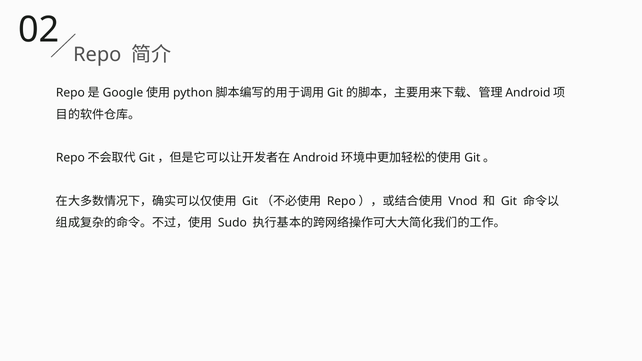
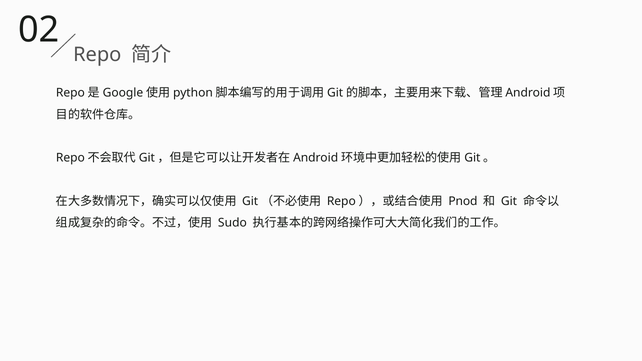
Vnod: Vnod -> Pnod (463, 201)
